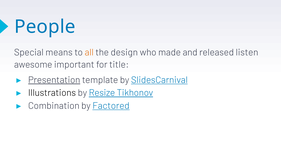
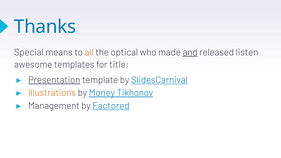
People: People -> Thanks (45, 27)
design: design -> optical (124, 52)
and underline: none -> present (190, 52)
important: important -> templates (74, 65)
Illustrations colour: black -> orange (52, 93)
Resize: Resize -> Money (102, 93)
Combination: Combination -> Management (54, 106)
